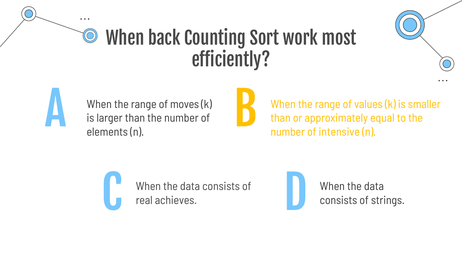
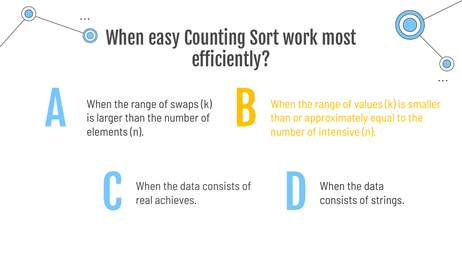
back: back -> easy (164, 39)
moves: moves -> swaps (184, 104)
